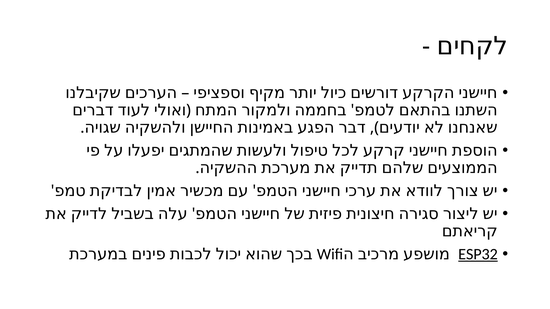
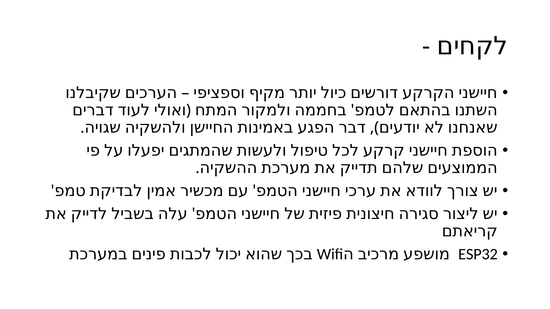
ESP32 underline: present -> none (478, 255)
